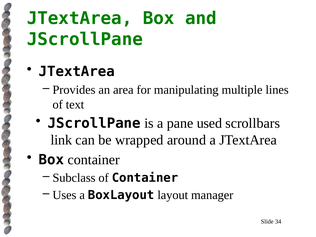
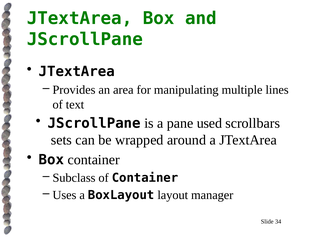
link: link -> sets (61, 140)
